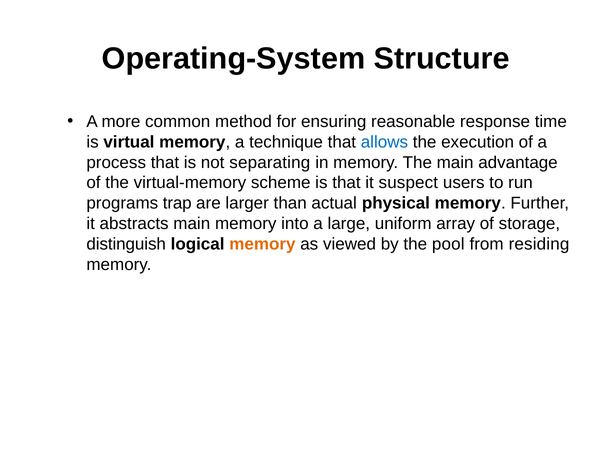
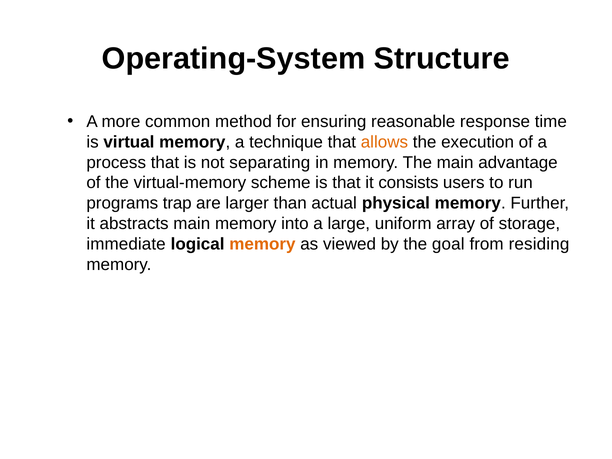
allows colour: blue -> orange (384, 142)
suspect: suspect -> consists (408, 183)
distinguish: distinguish -> immediate (126, 244)
pool: pool -> goal (448, 244)
